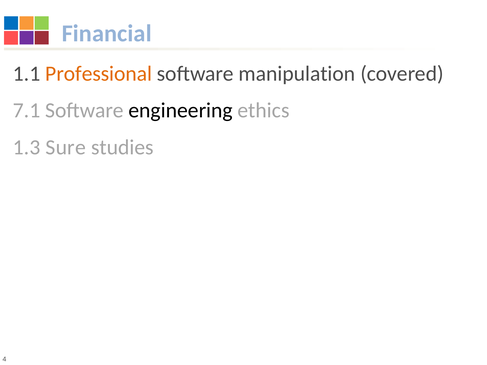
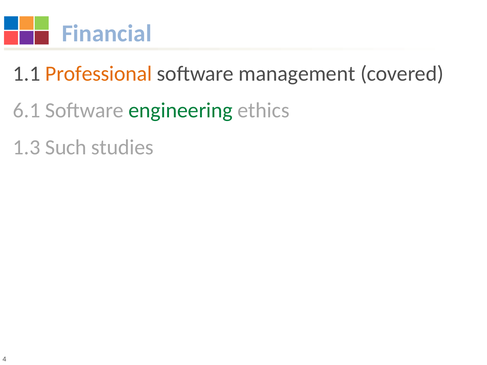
manipulation: manipulation -> management (297, 74)
7.1: 7.1 -> 6.1 (27, 111)
engineering colour: black -> green (181, 111)
Sure: Sure -> Such (66, 147)
